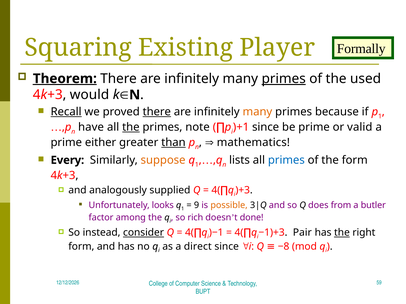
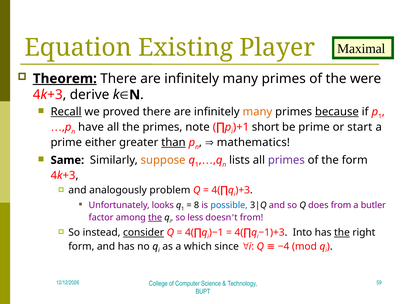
Squaring: Squaring -> Equation (78, 48)
Formally: Formally -> Maximal (361, 49)
primes underline: present -> none (284, 79)
used: used -> were (366, 79)
would: would -> derive (90, 95)
there underline: present -> none (157, 112)
because underline: none -> present (337, 112)
the underline: present -> none (131, 127)
since: since -> short (266, 127)
valid: valid -> start (360, 127)
Every: Every -> Same (67, 160)
primes colour: blue -> purple (286, 160)
supplied: supplied -> problem (170, 191)
9: 9 -> 8 (197, 206)
possible colour: orange -> blue (229, 206)
the underline: none -> present (155, 218)
rich: rich -> less (195, 218)
done: done -> from (252, 218)
Pair: Pair -> Into (302, 233)
direct: direct -> which (198, 247)
−8: −8 -> −4 (284, 247)
